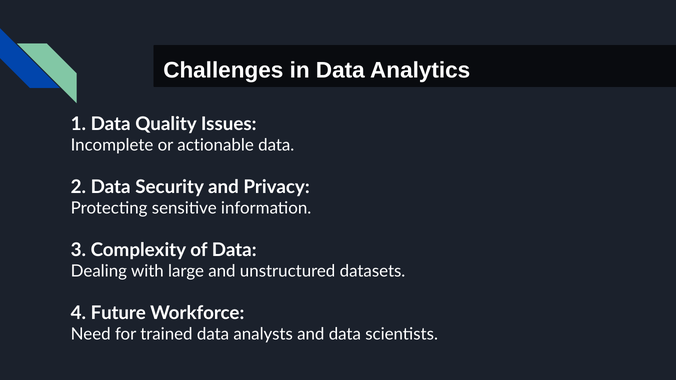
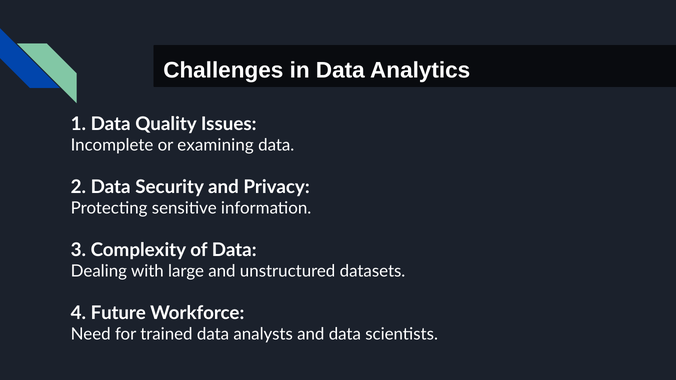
actionable: actionable -> examining (216, 145)
